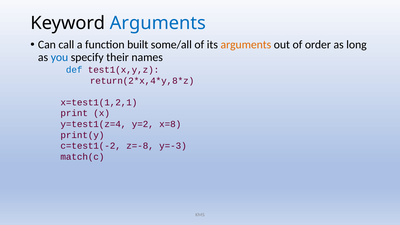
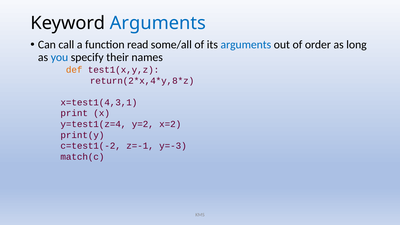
built: built -> read (138, 45)
arguments colour: orange -> blue (246, 45)
def colour: blue -> orange (74, 70)
x=test1(1,2,1: x=test1(1,2,1 -> x=test1(4,3,1 (99, 102)
x=8: x=8 -> x=2 (170, 124)
z=-8: z=-8 -> z=-1 (140, 146)
